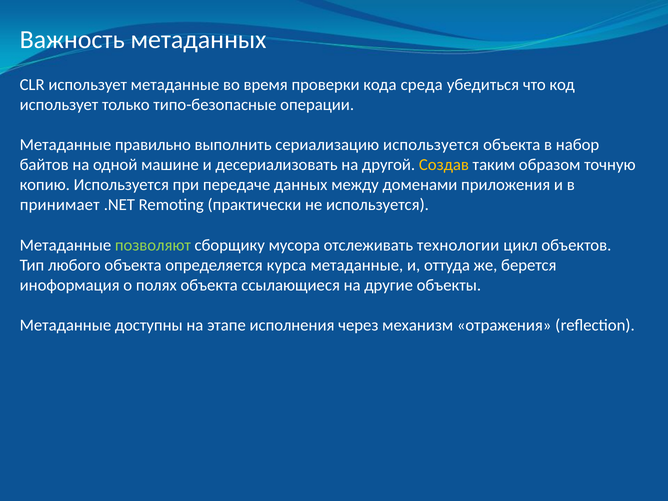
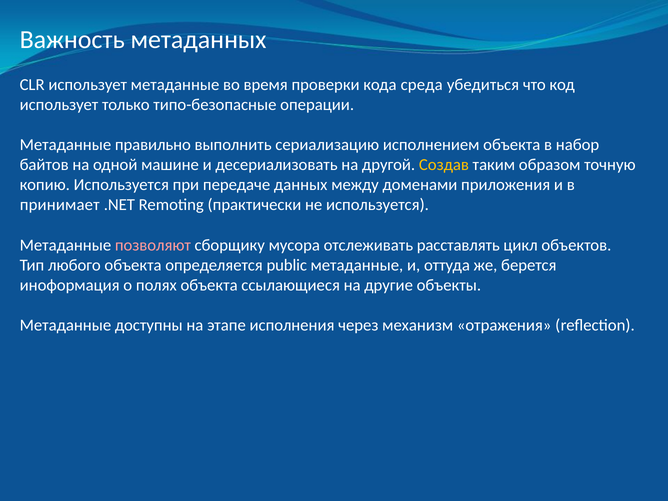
сериализацию используется: используется -> исполнением (431, 145)
позволяют colour: light green -> pink (153, 245)
технологии: технологии -> расставлять (458, 245)
курса: курса -> public (287, 265)
